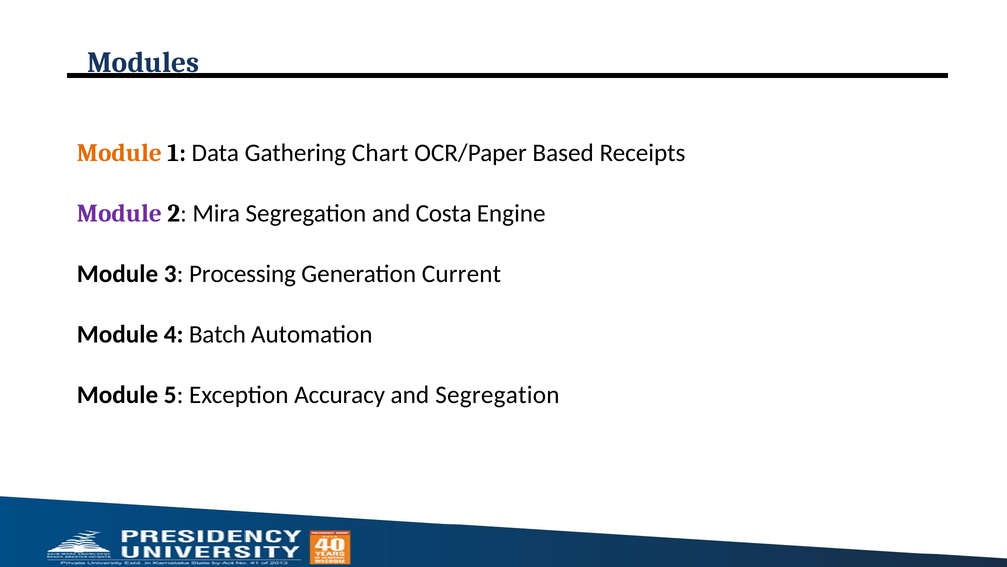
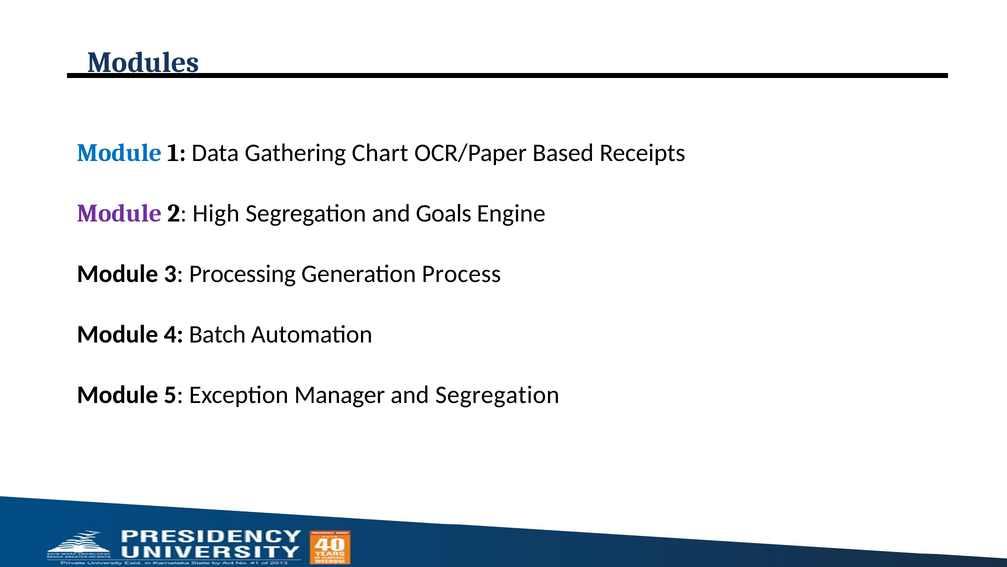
Module colour: orange -> blue (119, 153)
Mira: Mira -> High (216, 213)
Costa: Costa -> Goals (444, 213)
Current: Current -> Process (461, 274)
Accuracy: Accuracy -> Manager (340, 394)
